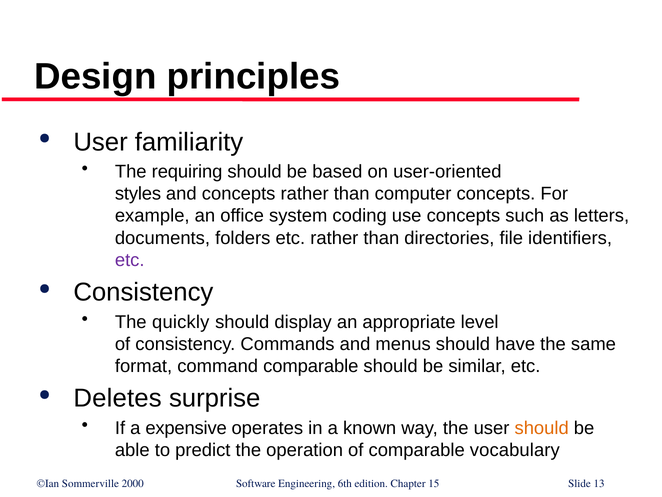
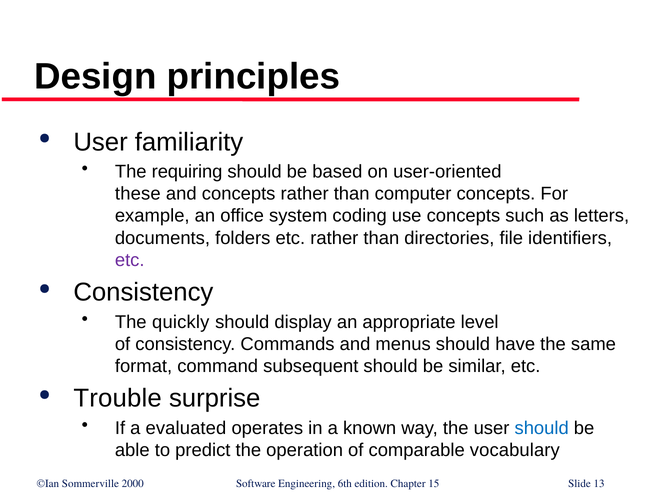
styles: styles -> these (138, 194)
command comparable: comparable -> subsequent (311, 366)
Deletes: Deletes -> Trouble (118, 398)
expensive: expensive -> evaluated (186, 428)
should colour: orange -> blue (542, 428)
